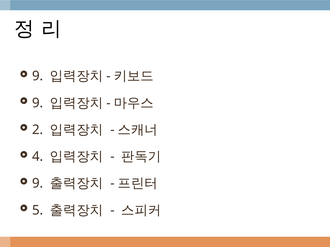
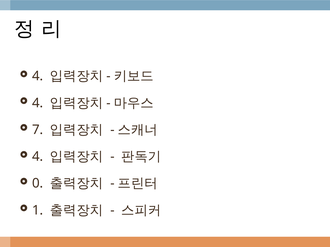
9: 9 -> 4 (38, 76)
9: 9 -> 4 (38, 103)
2: 2 -> 7 (38, 130)
9: 9 -> 0 (38, 184)
5: 5 -> 1 (38, 211)
